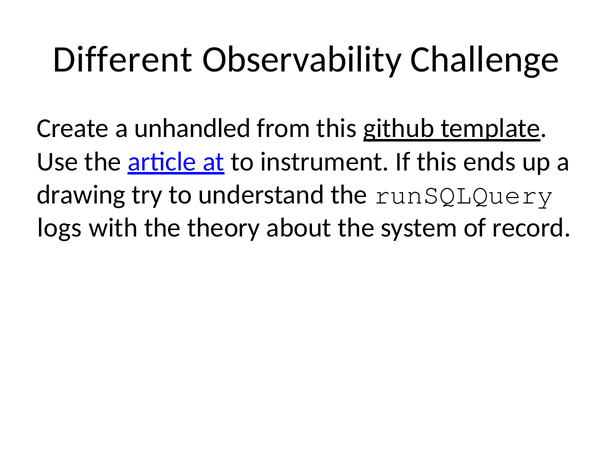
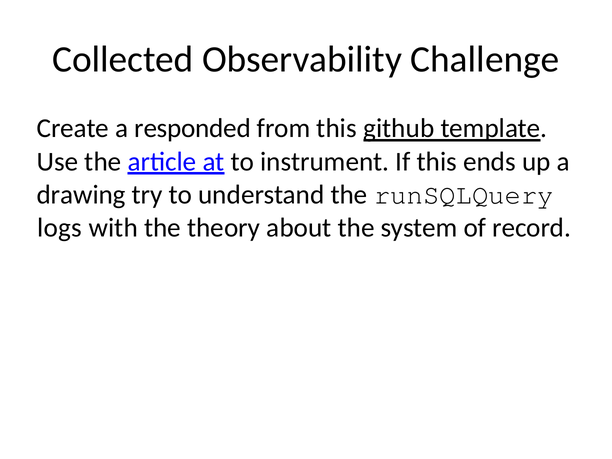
Different: Different -> Collected (123, 59)
unhandled: unhandled -> responded (193, 128)
